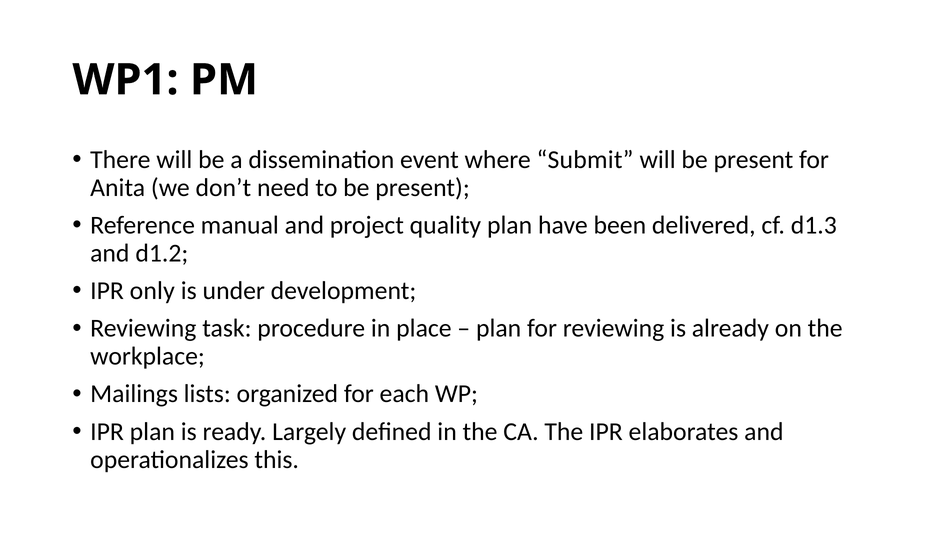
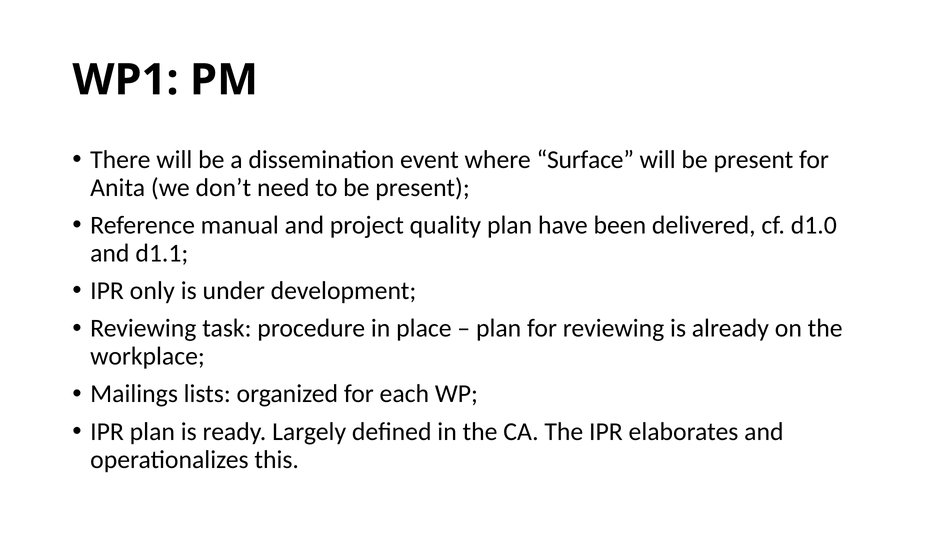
Submit: Submit -> Surface (585, 160)
d1.3: d1.3 -> d1.0 (814, 225)
d1.2: d1.2 -> d1.1 (162, 253)
